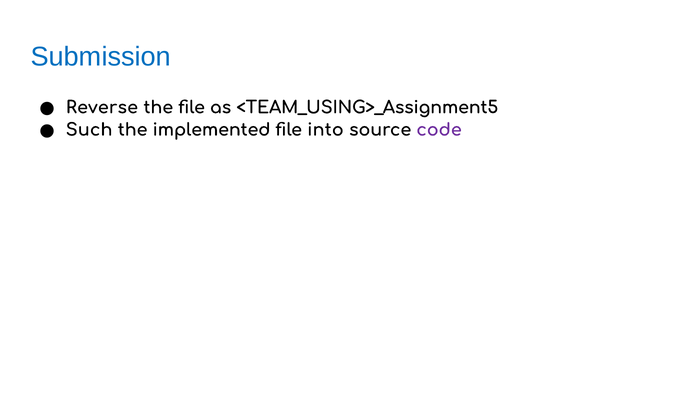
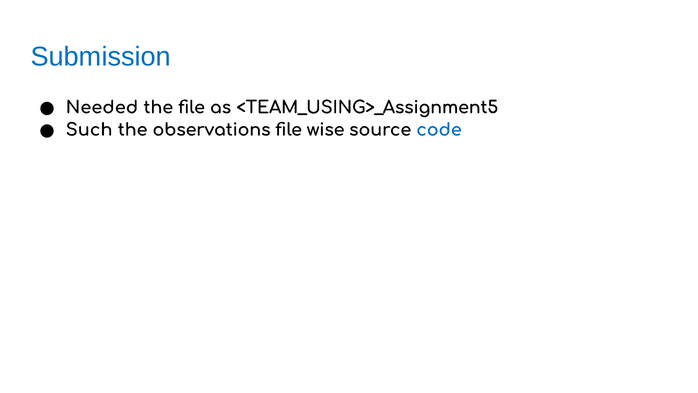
Reverse: Reverse -> Needed (102, 107)
implemented: implemented -> observations (212, 130)
into: into -> wise (326, 130)
code colour: purple -> blue (439, 130)
